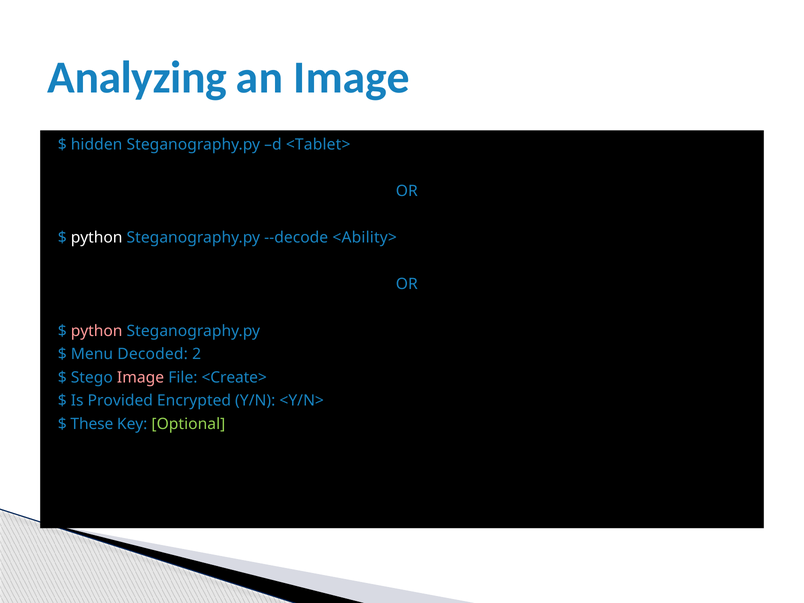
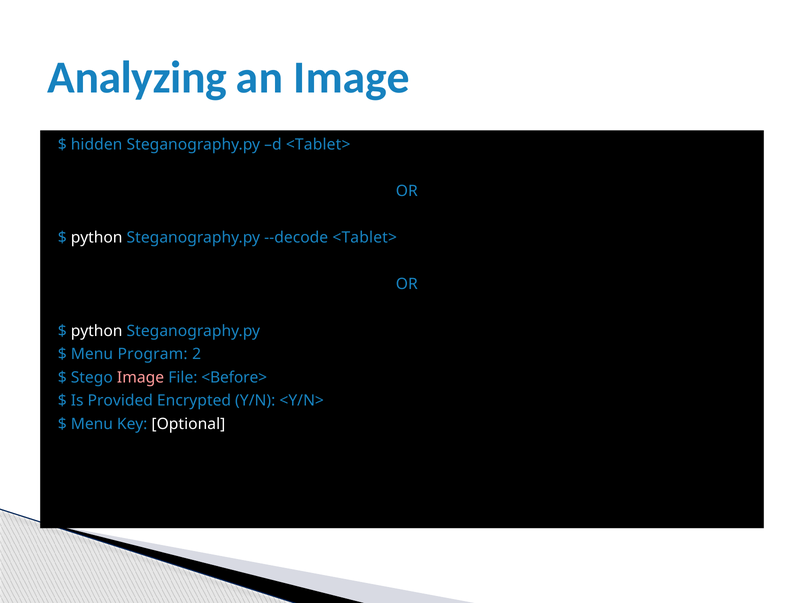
--decode <Ability>: <Ability> -> <Tablet> (365, 238)
python colour: pink -> white (97, 331)
Decoded: Decoded -> Program (153, 354)
<Create>: <Create> -> <Before> (234, 377)
These: These -> Menu (92, 424)
Optional colour: light green -> white (188, 424)
